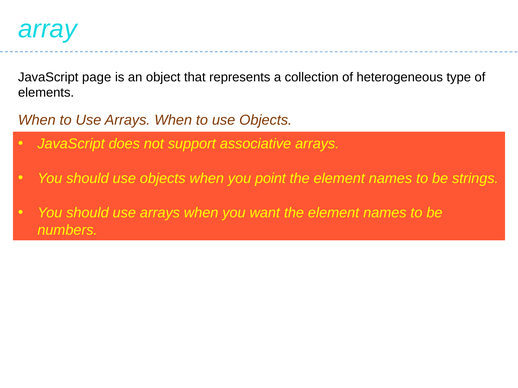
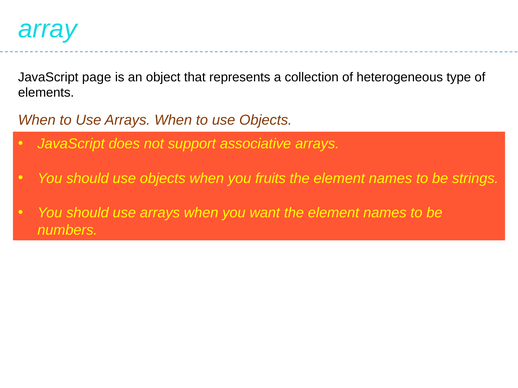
point: point -> fruits (270, 179)
